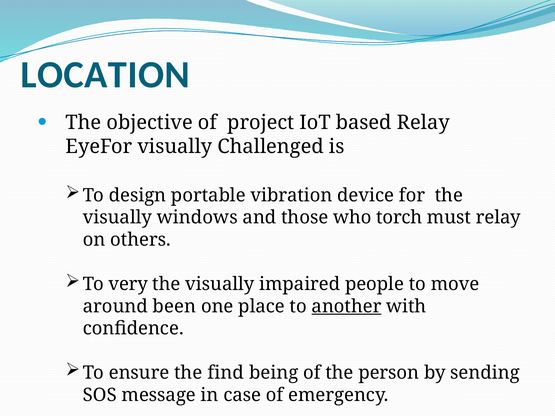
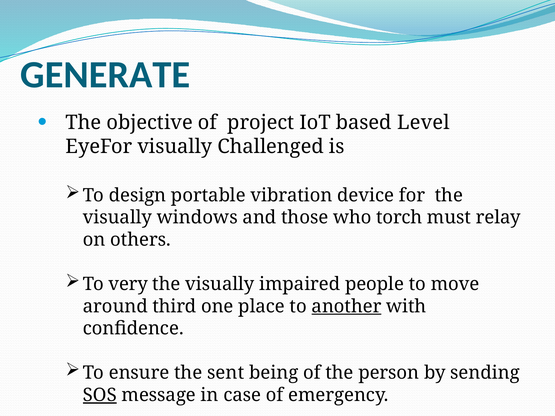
LOCATION: LOCATION -> GENERATE (105, 75)
based Relay: Relay -> Level (423, 123)
been: been -> third (174, 306)
find: find -> sent (226, 373)
SOS underline: none -> present (100, 395)
